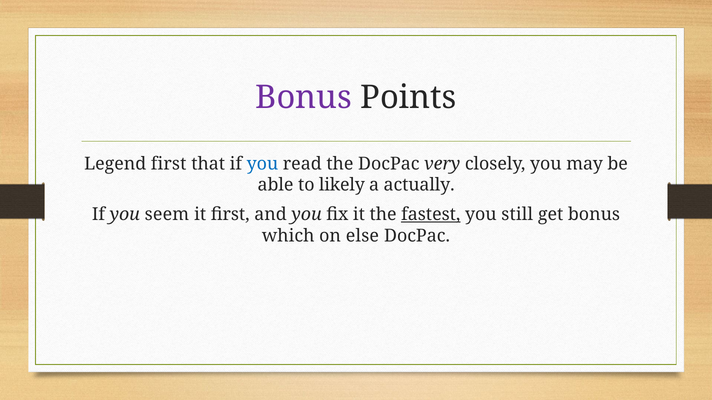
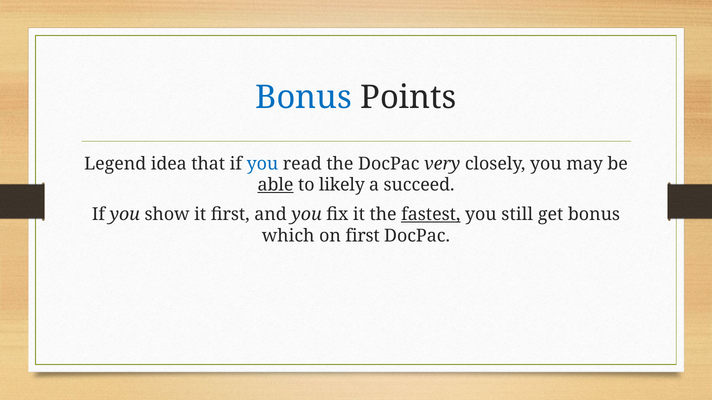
Bonus colour: purple -> blue (304, 98)
Legend first: first -> idea (169, 164)
able underline: none -> present (275, 185)
actually: actually -> succeed (419, 185)
seem: seem -> show (167, 215)
on else: else -> first (363, 236)
